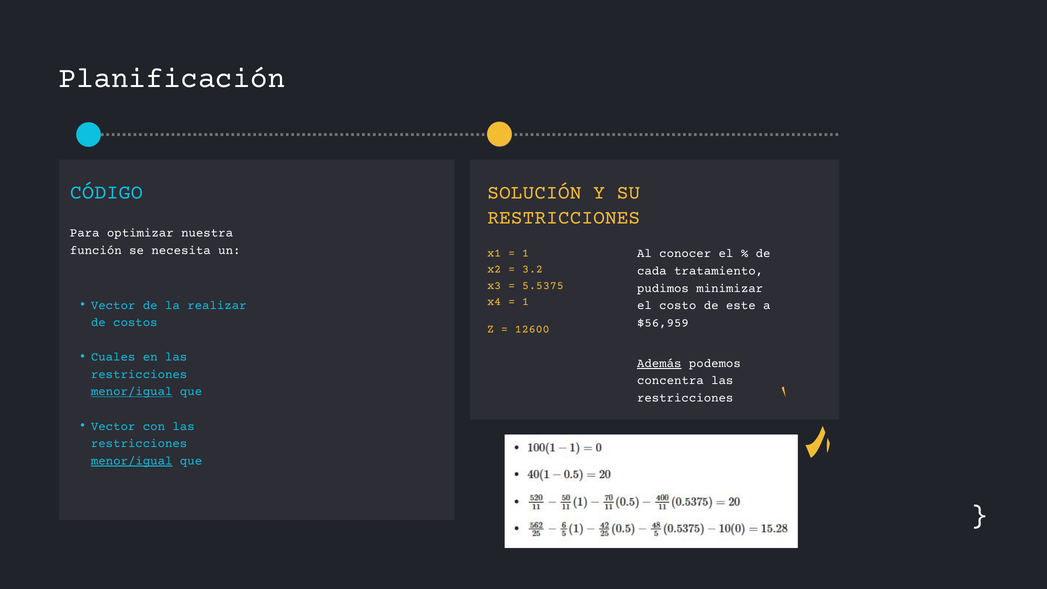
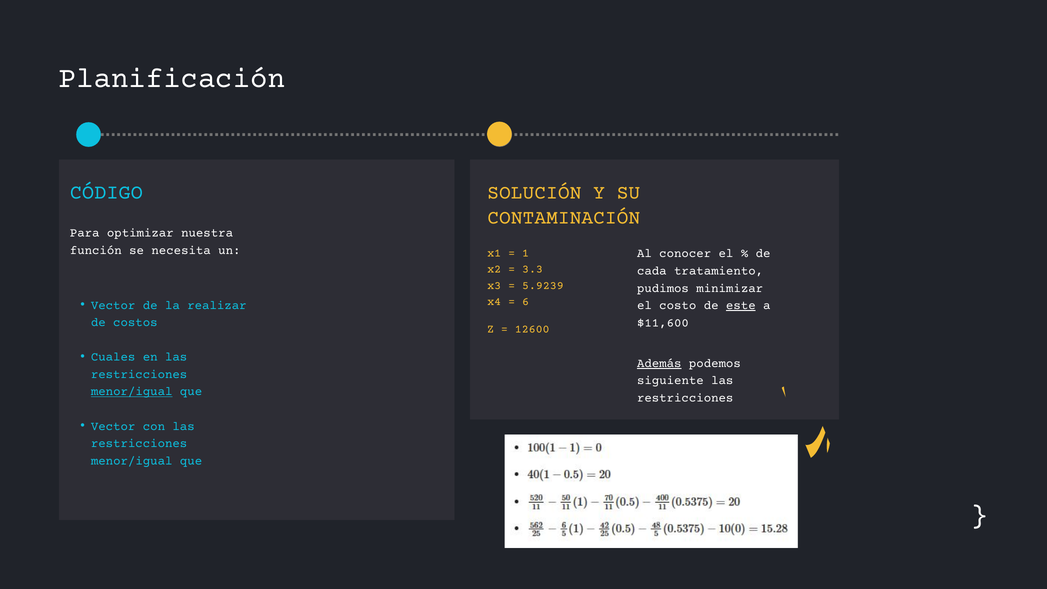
RESTRICCIONES: RESTRICCIONES -> CONTAMINACIÓN (564, 217)
3.2: 3.2 -> 3.3 (532, 269)
5.5375: 5.5375 -> 5.9239 (543, 285)
1: 1 -> 6 (526, 302)
este underline: none -> present (741, 305)
$56,959: $56,959 -> $11,600 (663, 323)
concentra: concentra -> siguiente (670, 380)
menor/igual underline: present -> none (132, 461)
